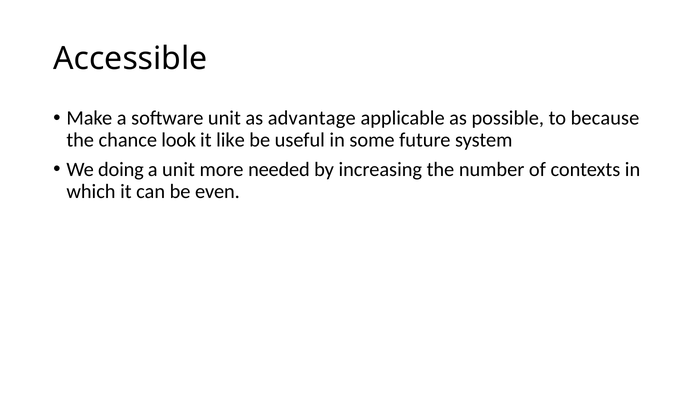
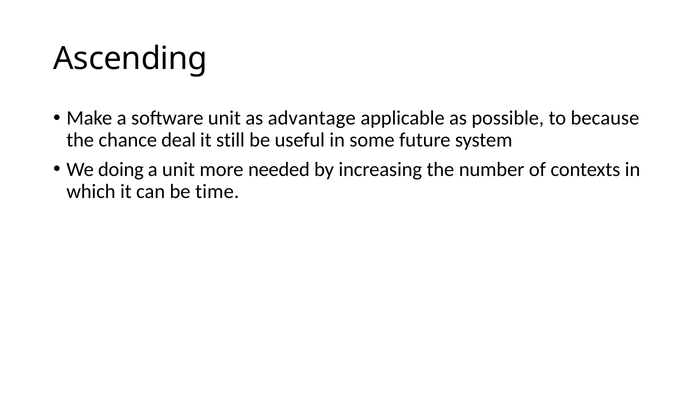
Accessible: Accessible -> Ascending (130, 59)
look: look -> deal (179, 140)
like: like -> still (230, 140)
even: even -> time (217, 192)
